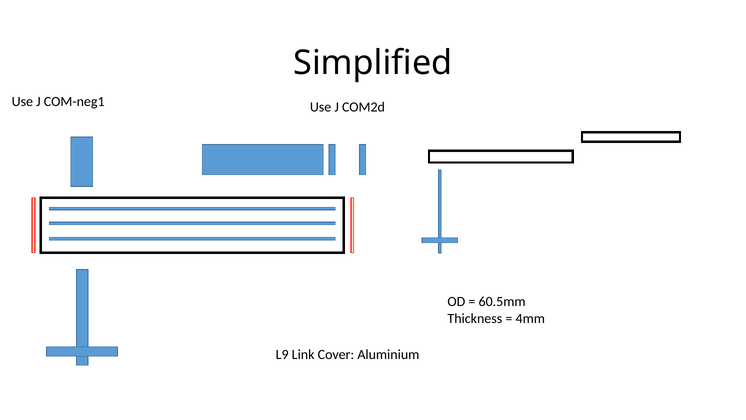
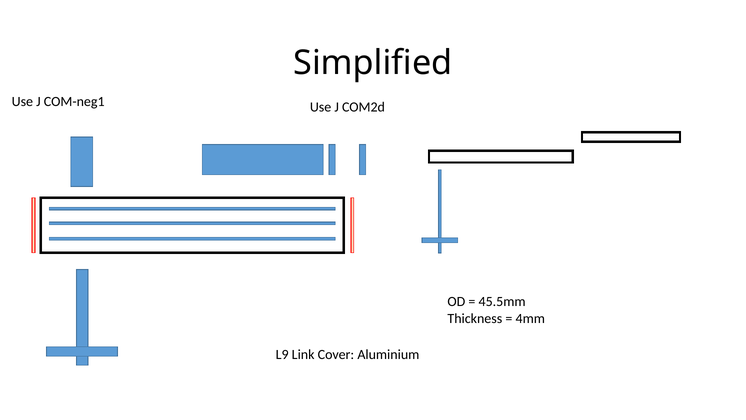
60.5mm: 60.5mm -> 45.5mm (502, 301)
